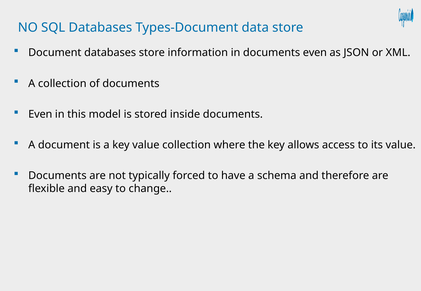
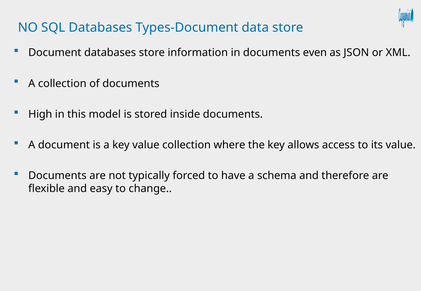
Even: Even -> High (40, 114)
